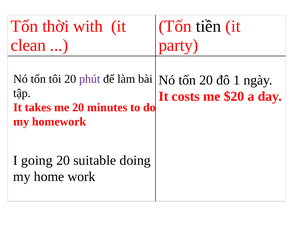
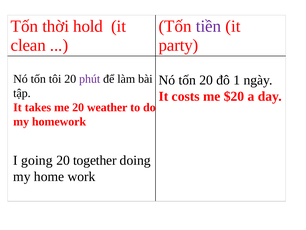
with: with -> hold (88, 26)
tiền colour: black -> purple (209, 26)
minutes: minutes -> weather (107, 107)
suitable: suitable -> together (95, 160)
